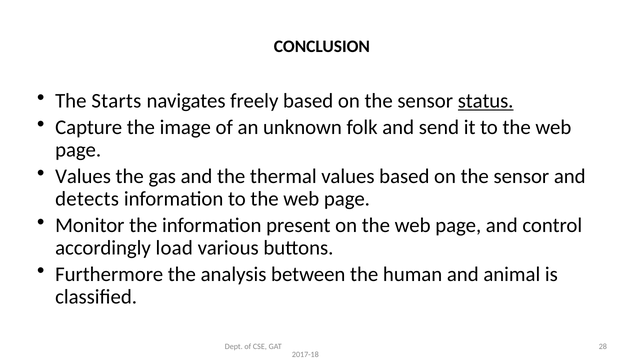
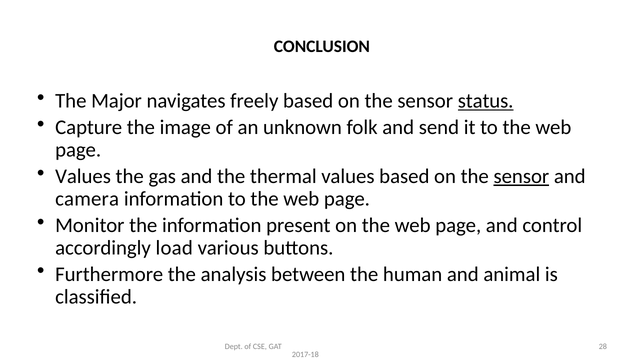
Starts: Starts -> Major (116, 101)
sensor underline: none -> present (521, 176)
detects: detects -> camera (87, 199)
